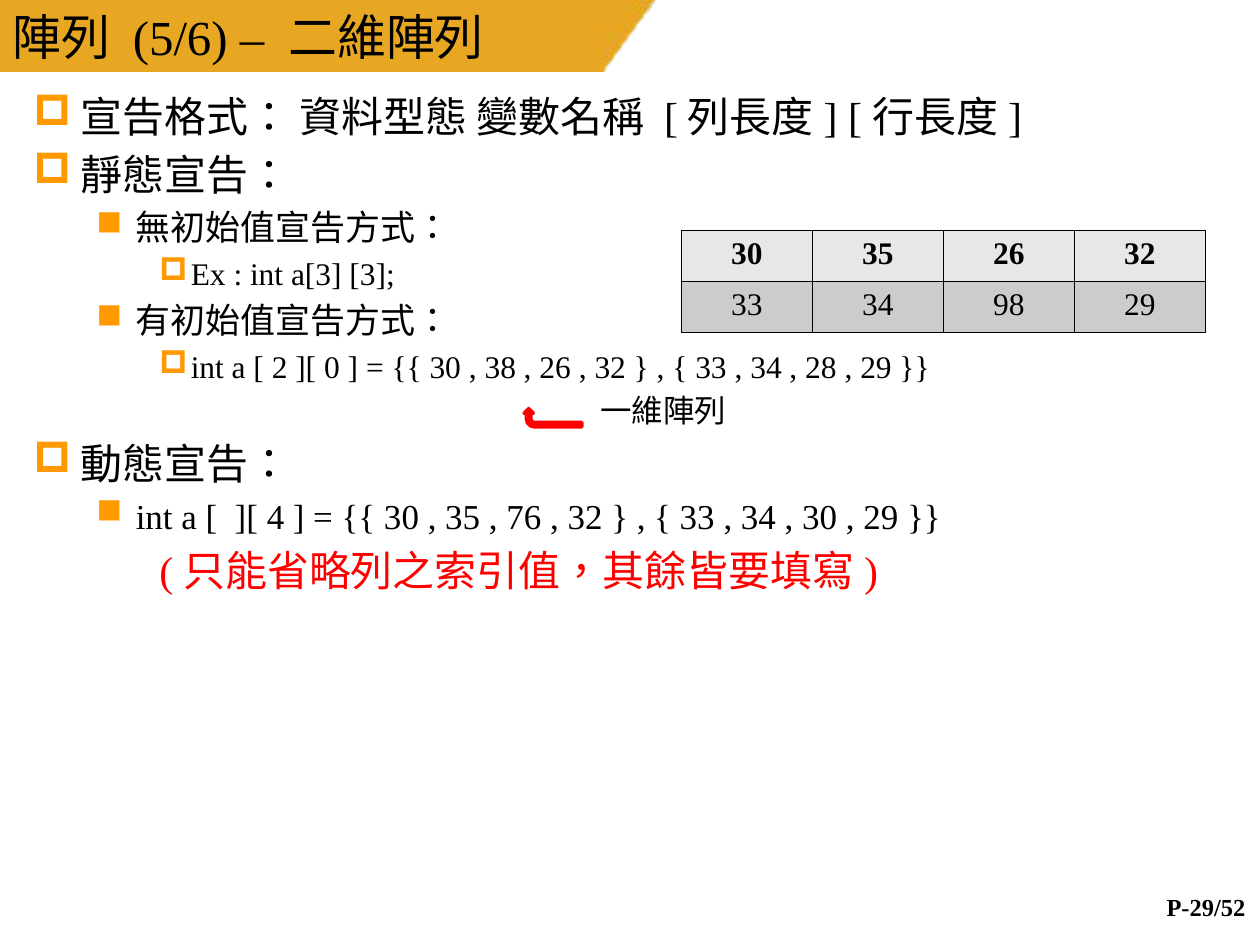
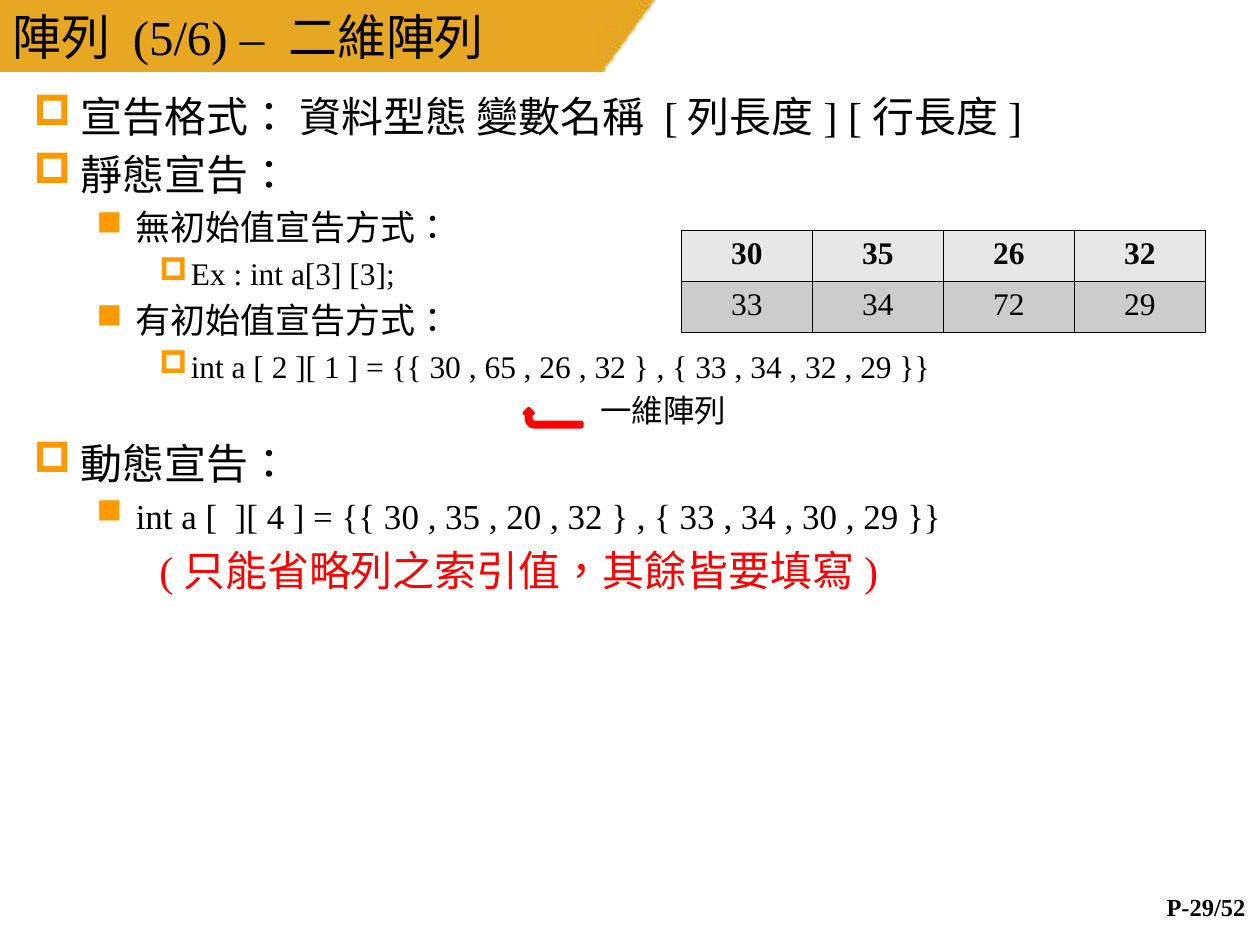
98: 98 -> 72 (1009, 306)
0: 0 -> 1 (332, 368)
38: 38 -> 65 (500, 368)
28: 28 -> 32 (821, 368)
76: 76 -> 20 (524, 518)
